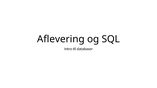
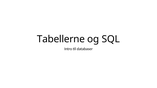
Aflevering: Aflevering -> Tabellerne (61, 39)
